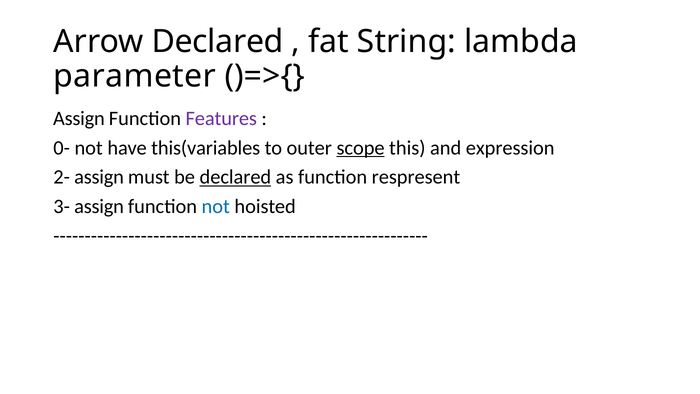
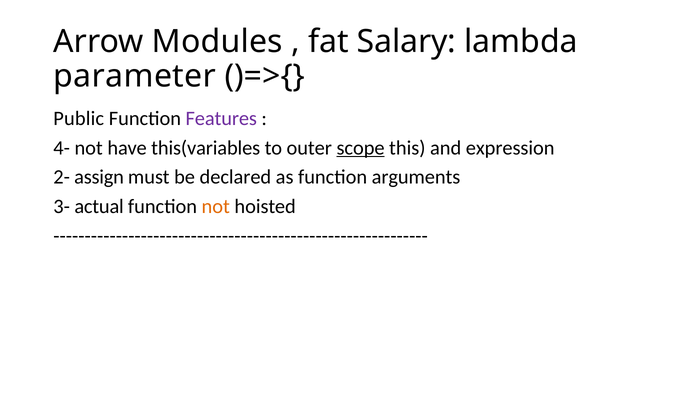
Arrow Declared: Declared -> Modules (217, 41)
String: String -> Salary (406, 41)
Assign: Assign -> Public (79, 118)
0-: 0- -> 4- (62, 148)
declared underline: present -> none (235, 177)
respresent: respresent -> arguments (416, 177)
3- assign: assign -> actual (99, 206)
not colour: blue -> orange (216, 206)
